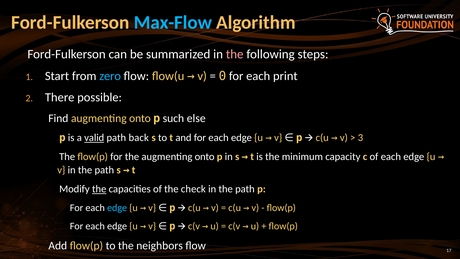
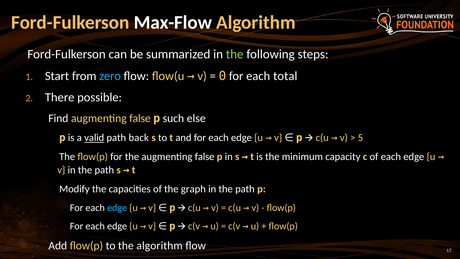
Max-Flow colour: light blue -> white (173, 22)
the colour: pink -> light green (235, 54)
print: print -> total (285, 76)
Find augmenting onto: onto -> false (140, 118)
3: 3 -> 5 (360, 138)
the augmenting onto: onto -> false (205, 157)
the underline: present -> none (99, 189)
check: check -> graph (193, 189)
the neighbors: neighbors -> algorithm (160, 246)
